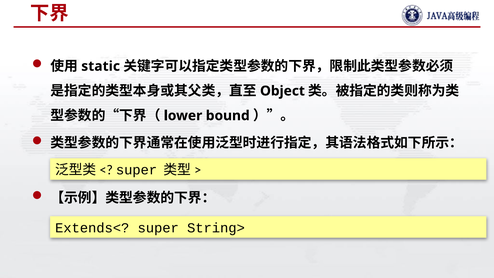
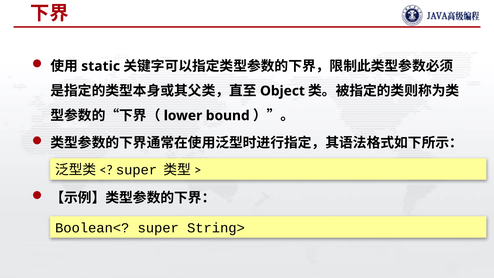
Extends<: Extends< -> Boolean< (92, 228)
